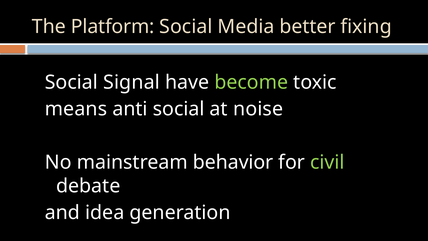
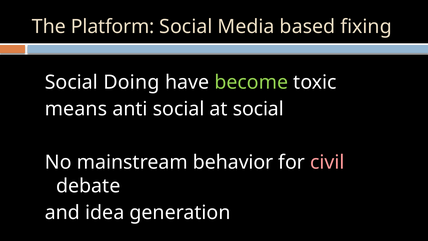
better: better -> based (307, 27)
Signal: Signal -> Doing (132, 82)
at noise: noise -> social (258, 109)
civil colour: light green -> pink (327, 162)
